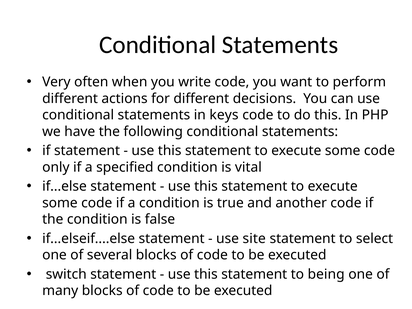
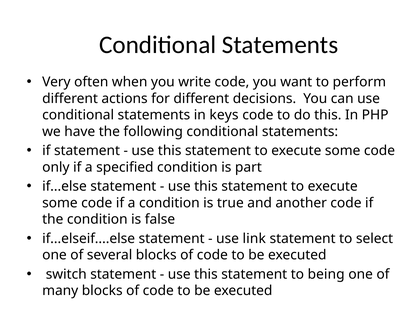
vital: vital -> part (248, 167)
site: site -> link (254, 239)
